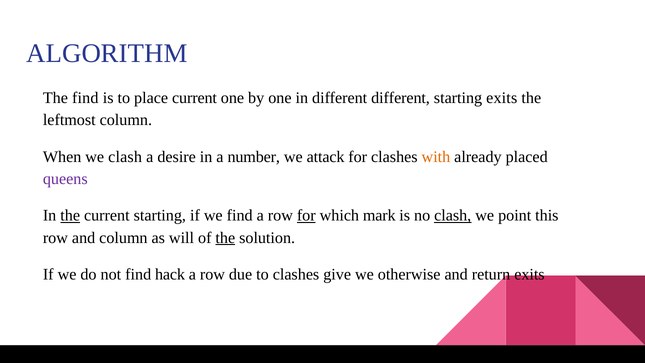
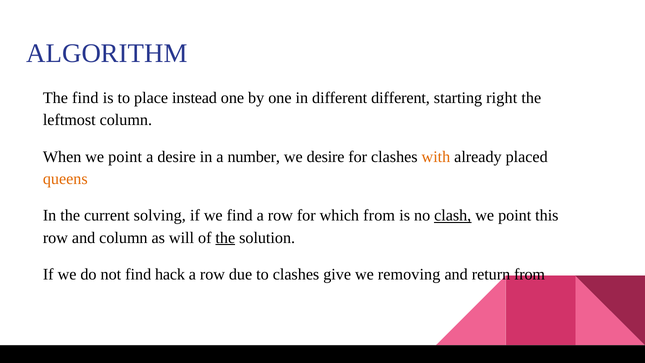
place current: current -> instead (195, 98)
starting exits: exits -> right (502, 98)
When we clash: clash -> point (125, 157)
we attack: attack -> desire (326, 157)
queens colour: purple -> orange (65, 179)
the underline: present -> none (70, 215)
current starting: starting -> solving (160, 215)
for underline: present -> none (306, 215)
which mark: mark -> from (379, 215)
otherwise: otherwise -> removing (409, 274)
return exits: exits -> from (530, 274)
